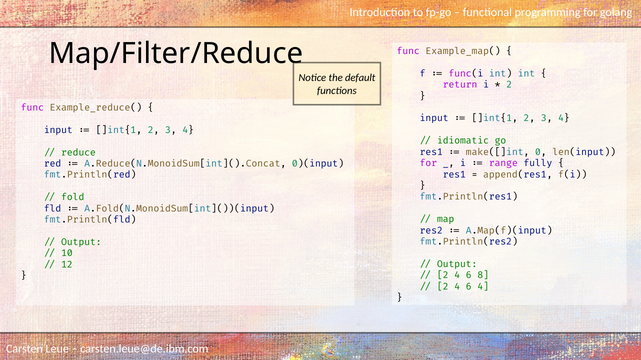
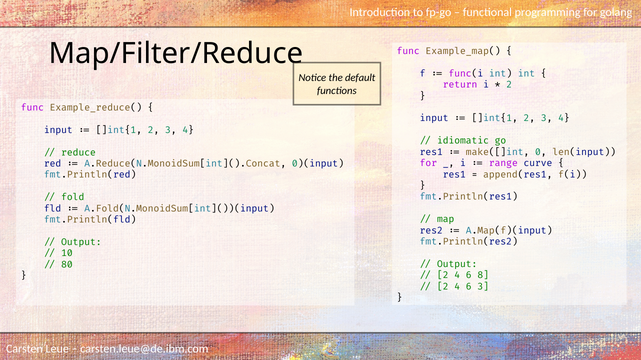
fully: fully -> curve (538, 163)
12: 12 -> 80 (67, 265)
6 4: 4 -> 3 (483, 287)
